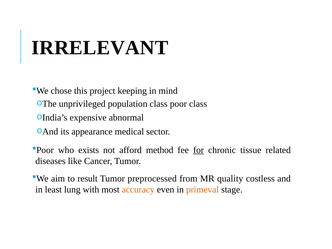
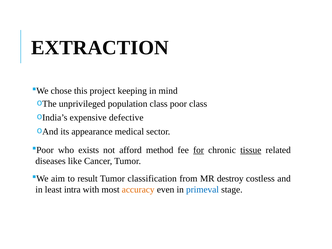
IRRELEVANT: IRRELEVANT -> EXTRACTION (100, 48)
abnormal: abnormal -> defective (126, 118)
tissue underline: none -> present (251, 150)
preprocessed: preprocessed -> classification (152, 179)
quality: quality -> destroy (230, 179)
lung: lung -> intra (72, 190)
primeval colour: orange -> blue (202, 190)
